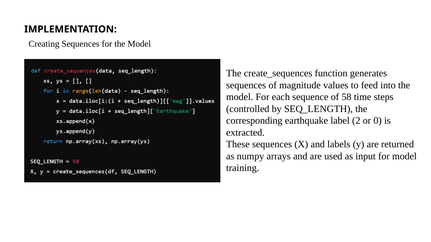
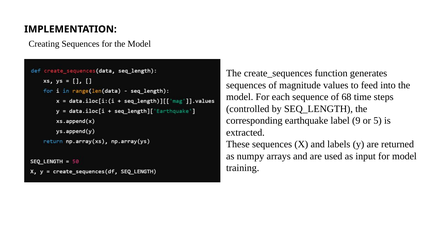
58: 58 -> 68 (346, 97)
2: 2 -> 9 (356, 121)
0: 0 -> 5 (378, 121)
